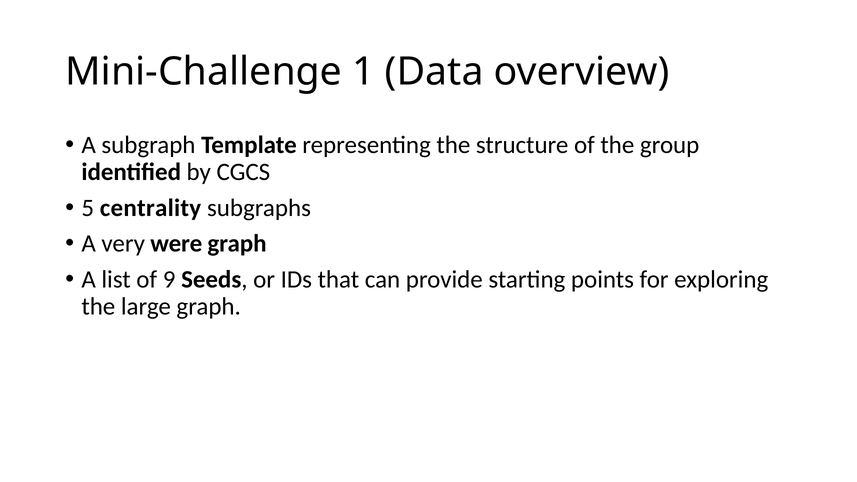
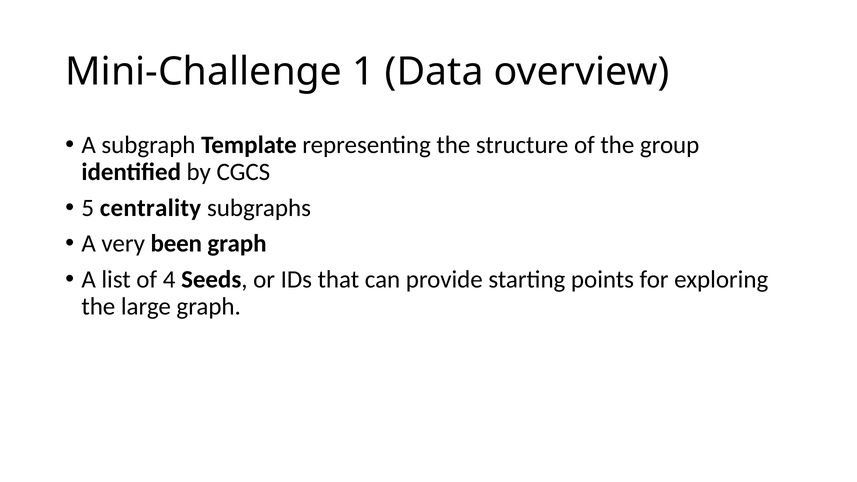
were: were -> been (176, 244)
9: 9 -> 4 (169, 280)
